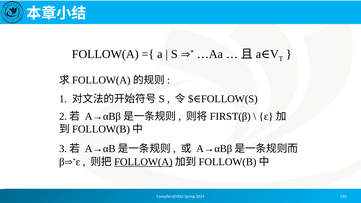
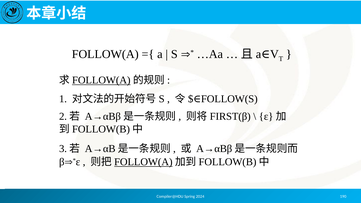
FOLLOW(A underline: none -> present (101, 80)
